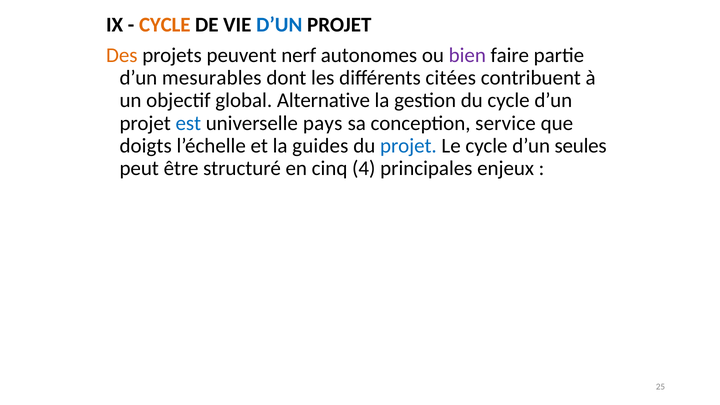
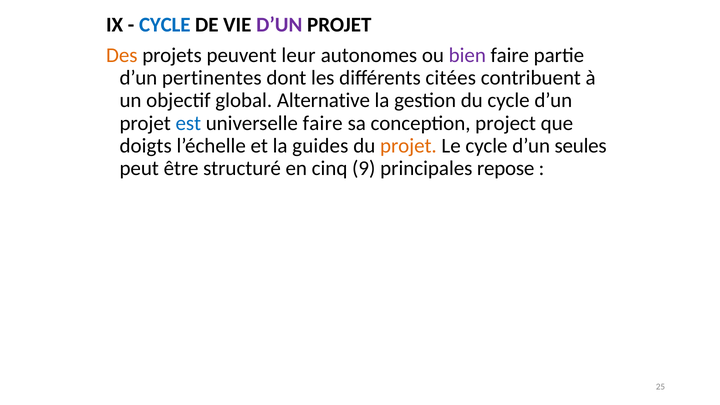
CYCLE colour: orange -> blue (165, 25)
D’UN colour: blue -> purple (279, 25)
nerf: nerf -> leur (299, 55)
mesurables: mesurables -> pertinentes (212, 78)
universelle pays: pays -> faire (323, 123)
service: service -> project (506, 123)
projet colour: blue -> orange (408, 146)
4: 4 -> 9 (364, 168)
enjeux: enjeux -> repose (506, 168)
